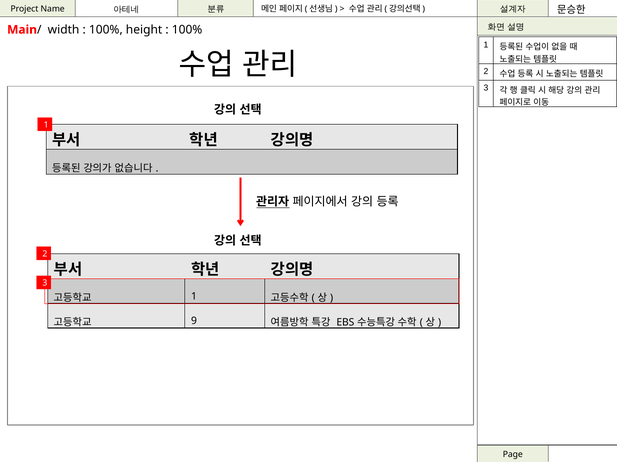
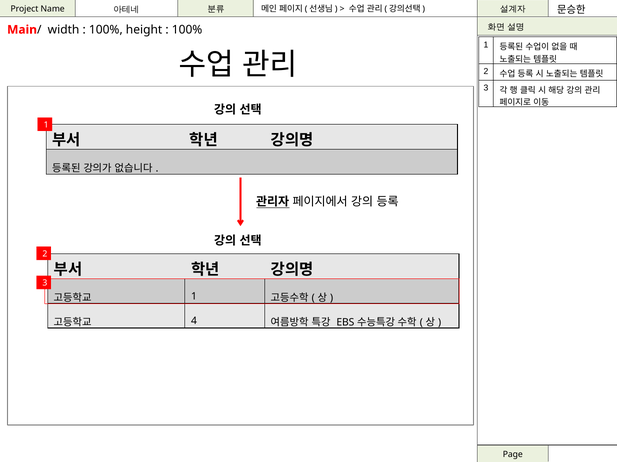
9: 9 -> 4 (194, 322)
